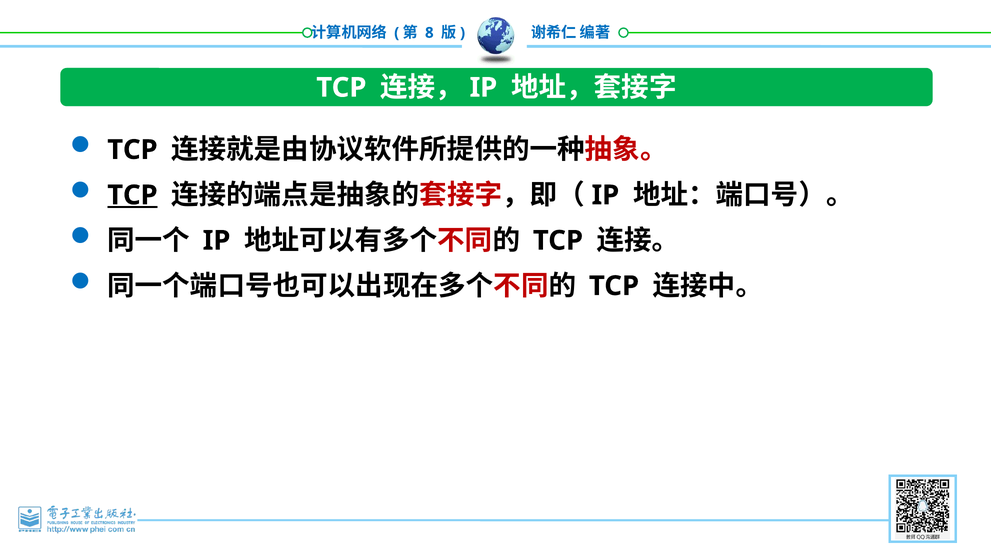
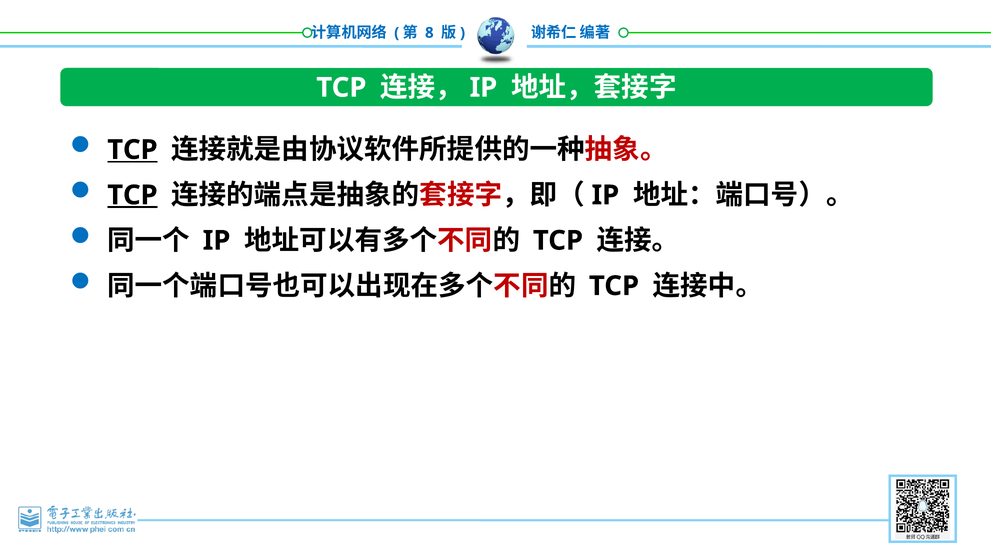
TCP underline: none -> present (132, 150)
